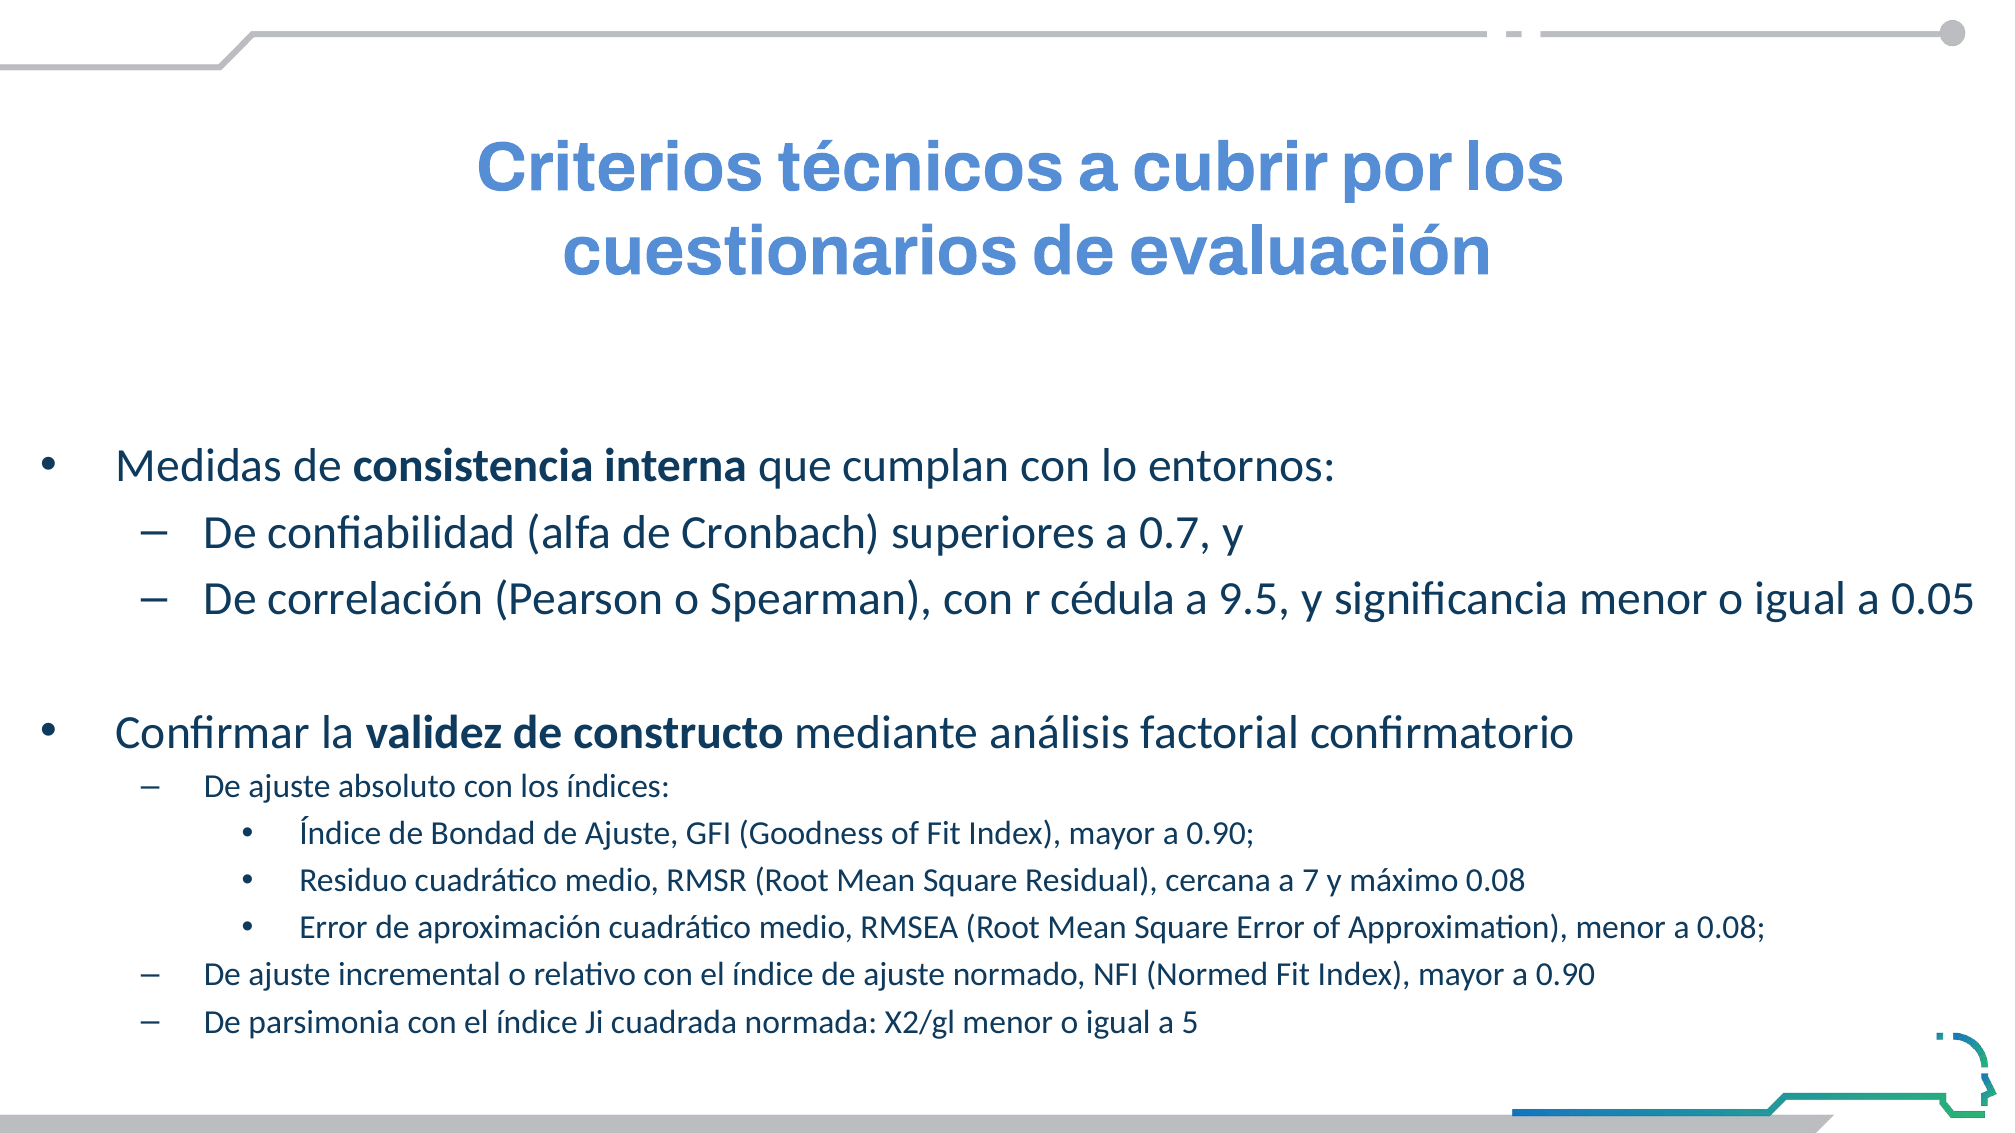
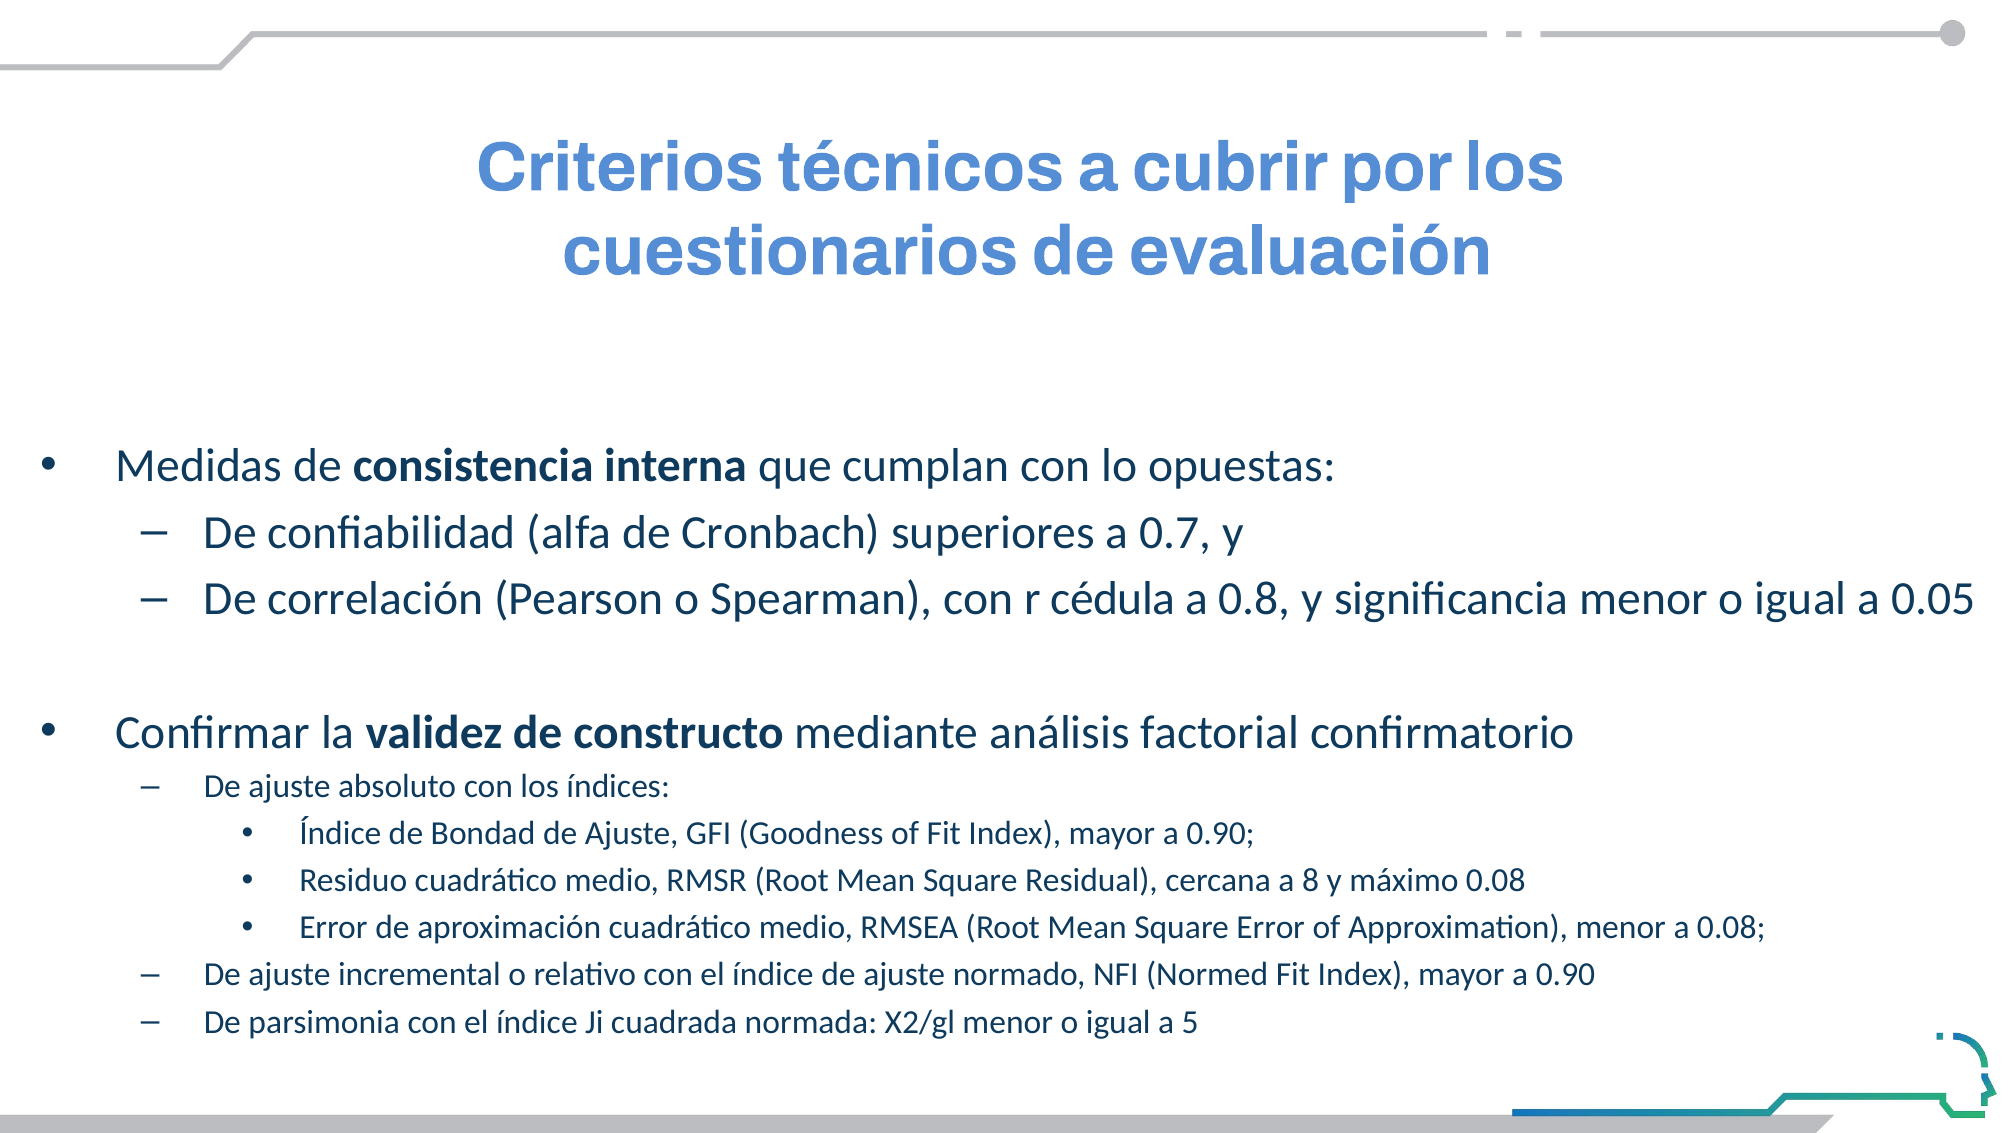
entornos: entornos -> opuestas (1242, 466)
9.5: 9.5 -> 0.8 (1255, 599)
7: 7 -> 8 (1311, 881)
